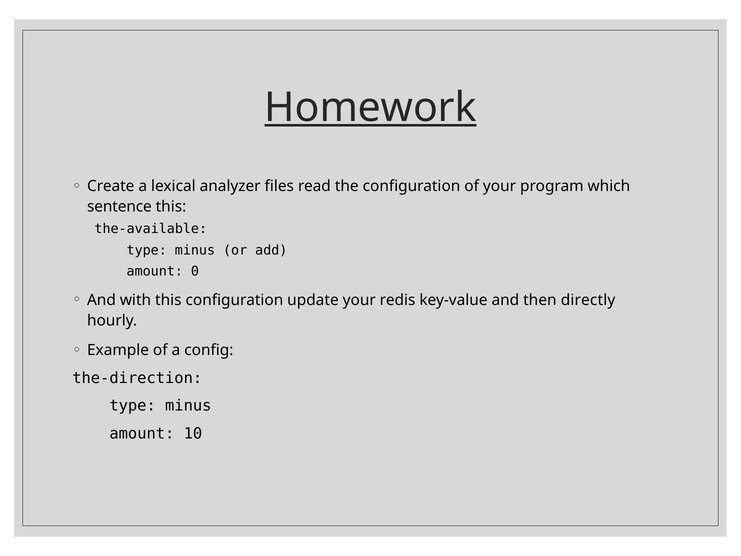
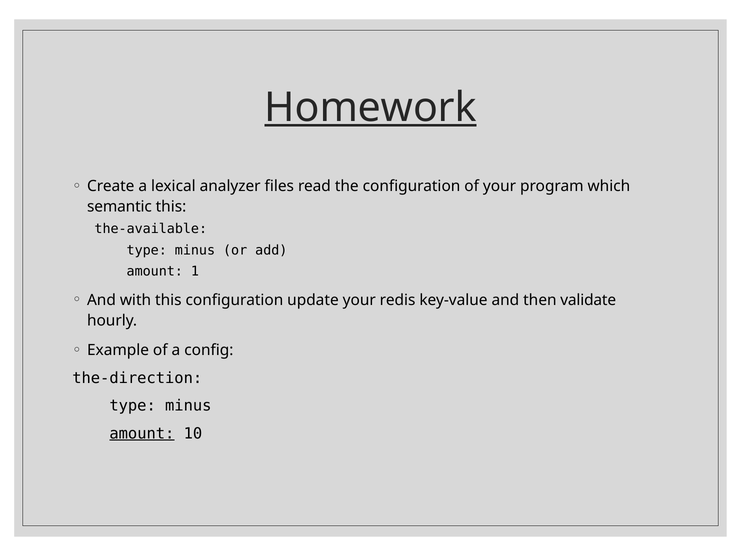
sentence: sentence -> semantic (119, 207)
0: 0 -> 1 (195, 271)
directly: directly -> validate (588, 300)
amount underline: none -> present (142, 433)
